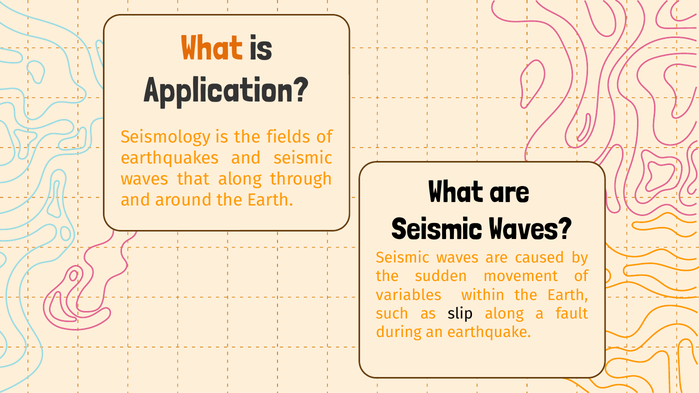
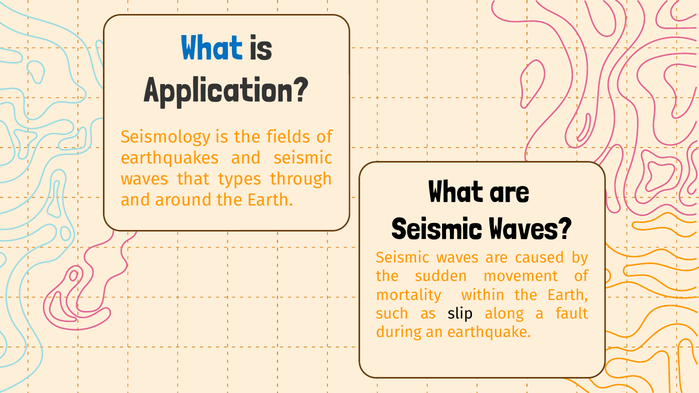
What colour: orange -> blue (212, 48)
that along: along -> types (240, 179)
variables: variables -> mortality (409, 295)
